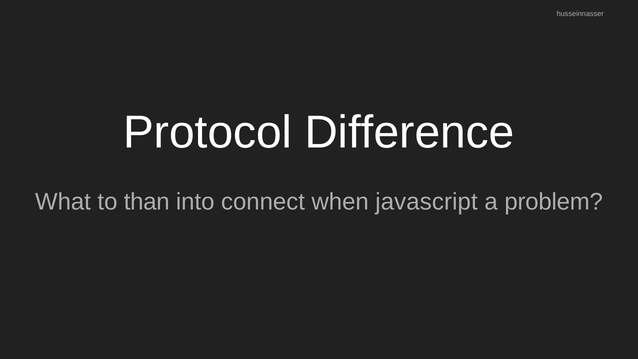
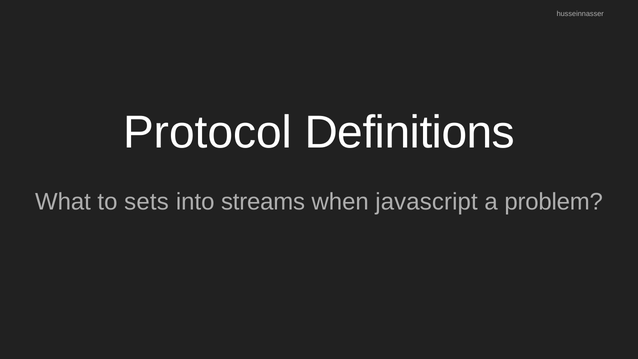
Difference: Difference -> Definitions (410, 133)
than: than -> sets (147, 202)
connect: connect -> streams (263, 202)
